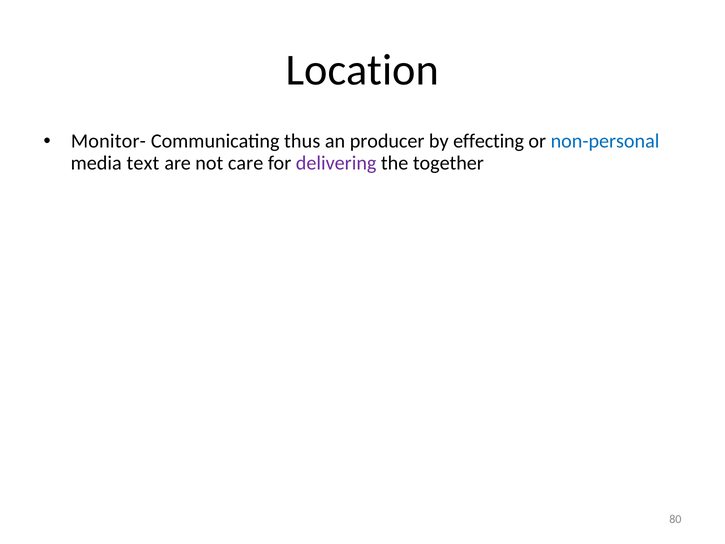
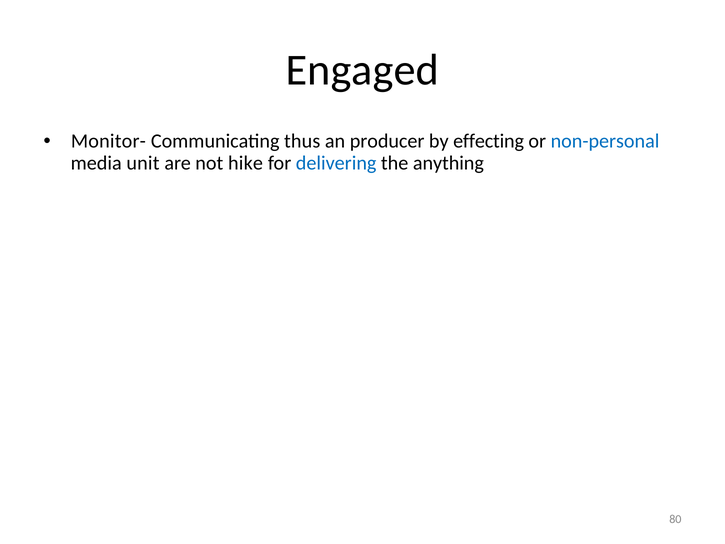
Location: Location -> Engaged (362, 70)
text: text -> unit (143, 163)
care: care -> hike (246, 163)
delivering colour: purple -> blue (336, 163)
together: together -> anything (448, 163)
